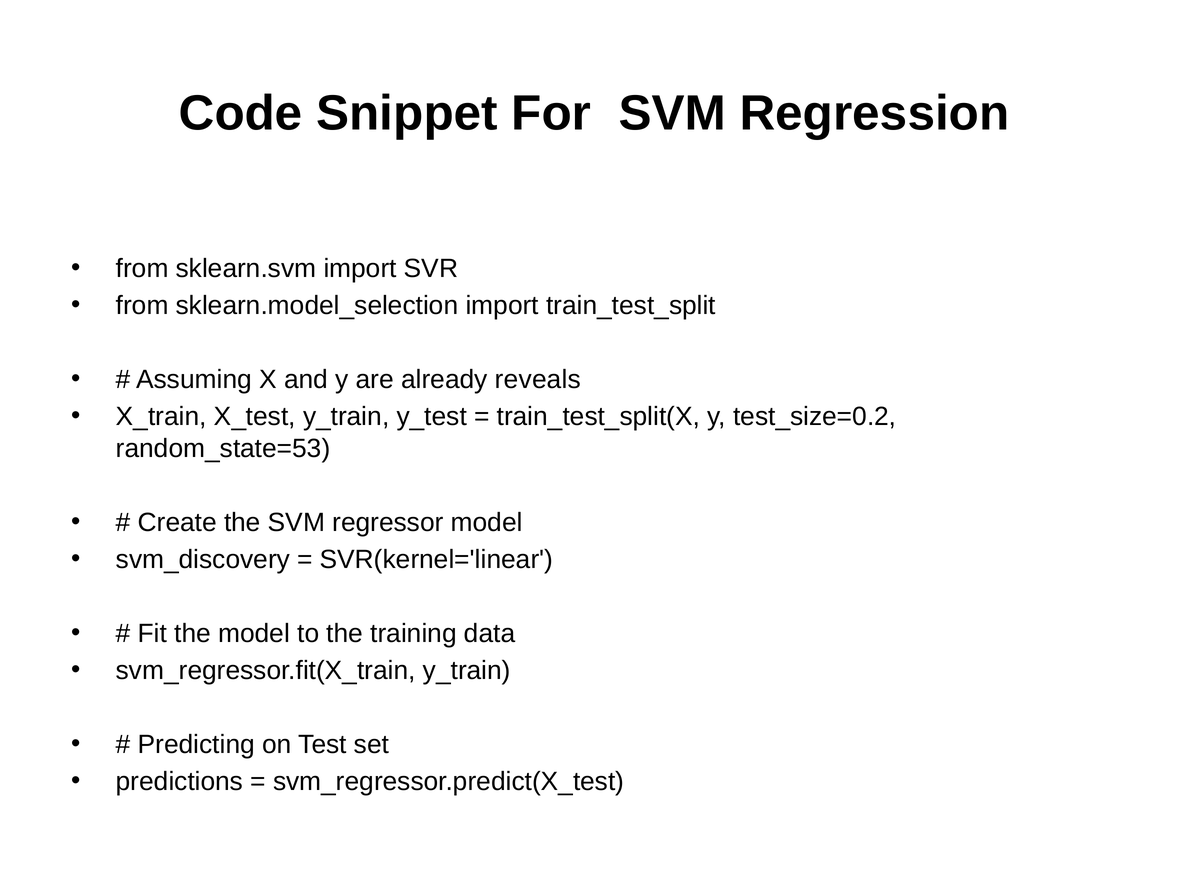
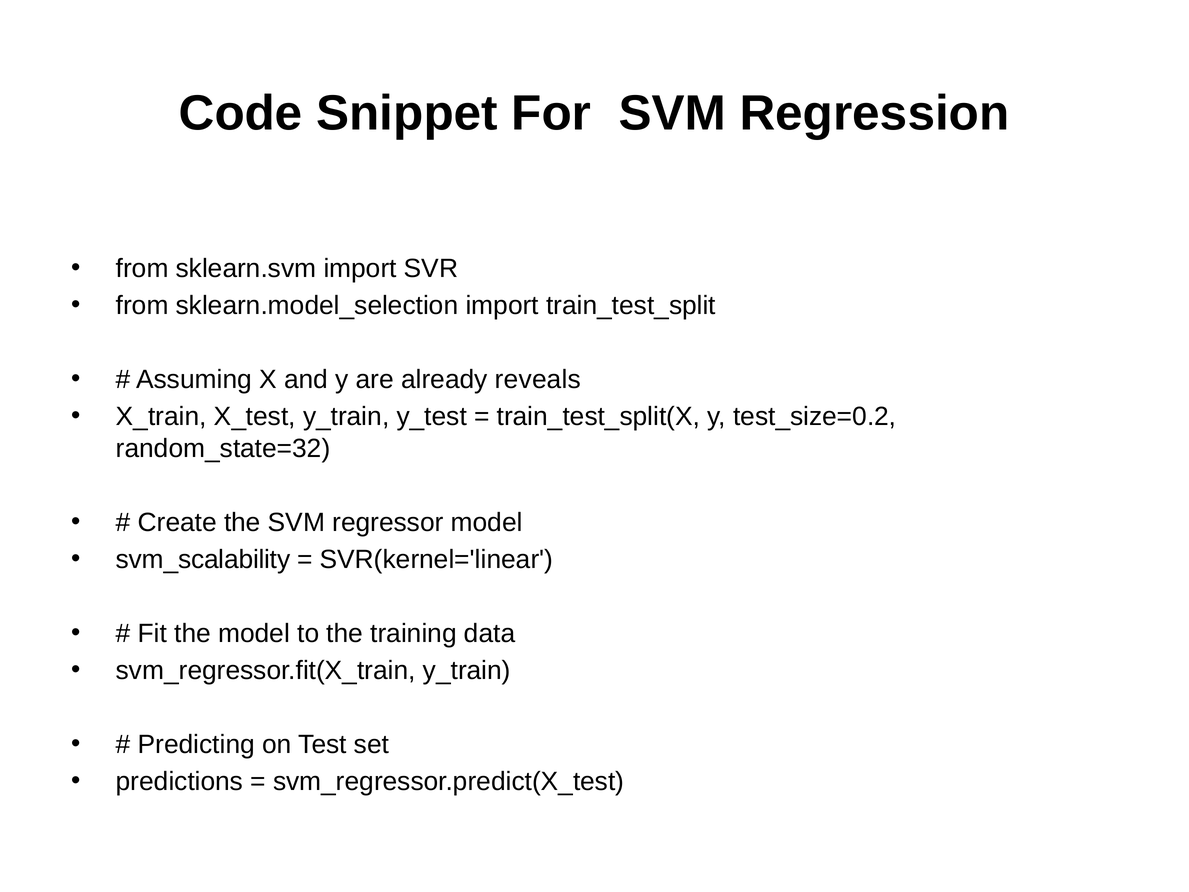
random_state=53: random_state=53 -> random_state=32 (223, 448)
svm_discovery: svm_discovery -> svm_scalability (203, 559)
